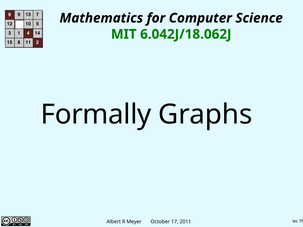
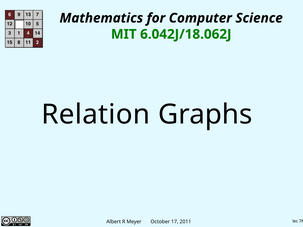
Formally: Formally -> Relation (96, 115)
